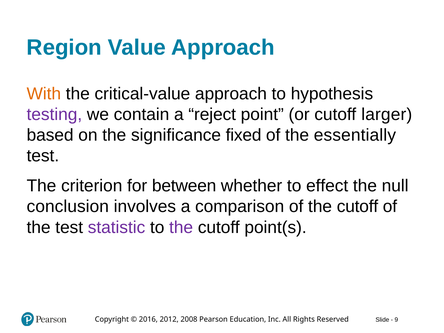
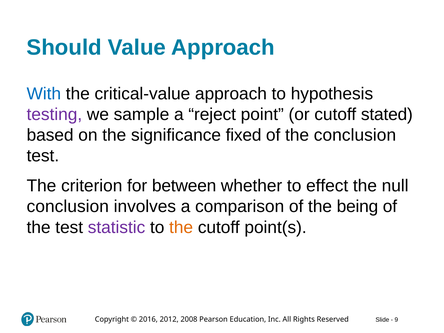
Region: Region -> Should (64, 48)
With colour: orange -> blue (44, 94)
contain: contain -> sample (142, 114)
larger: larger -> stated (387, 114)
the essentially: essentially -> conclusion (355, 135)
of the cutoff: cutoff -> being (357, 207)
the colour: purple -> orange (181, 227)
